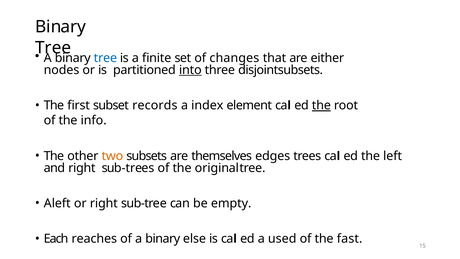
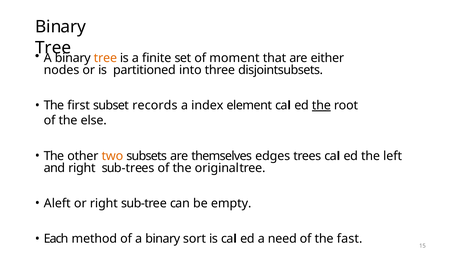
tree colour: blue -> orange (105, 58)
changes: changes -> moment (234, 58)
into underline: present -> none (190, 70)
info: info -> else (94, 120)
reaches: reaches -> method (94, 239)
else: else -> sort (194, 239)
used: used -> need (282, 239)
